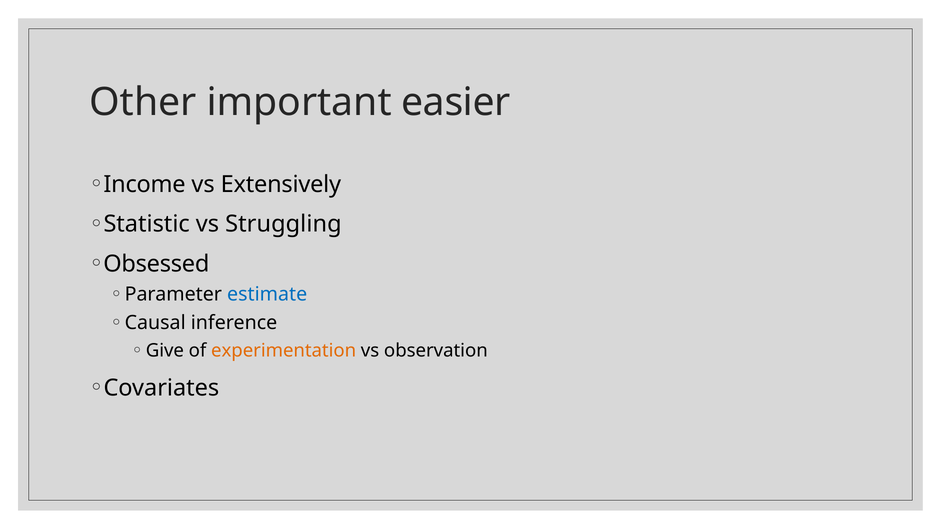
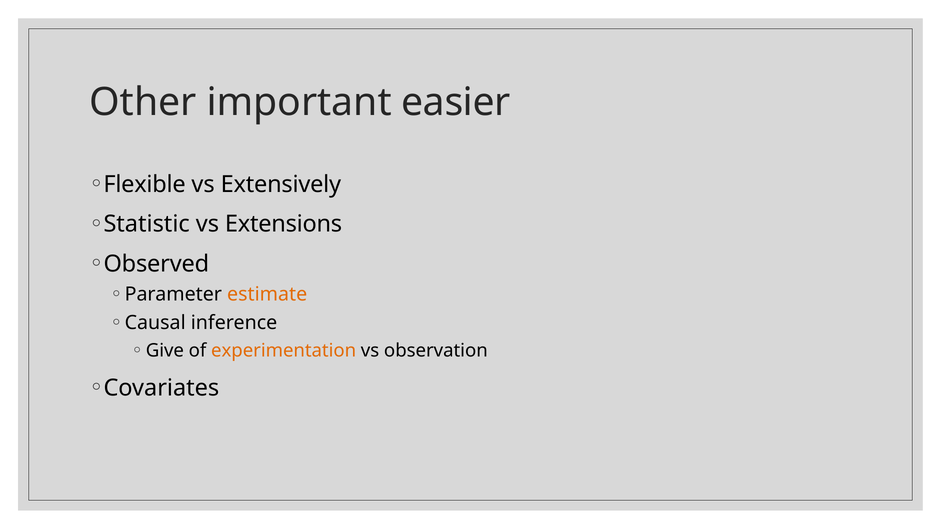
Income: Income -> Flexible (145, 184)
Struggling: Struggling -> Extensions (284, 224)
Obsessed: Obsessed -> Observed (156, 264)
estimate colour: blue -> orange (267, 295)
